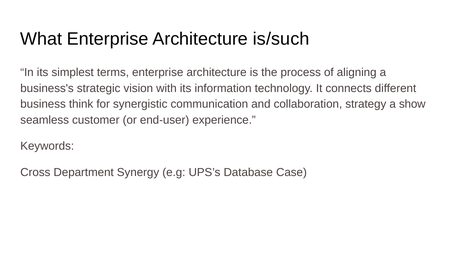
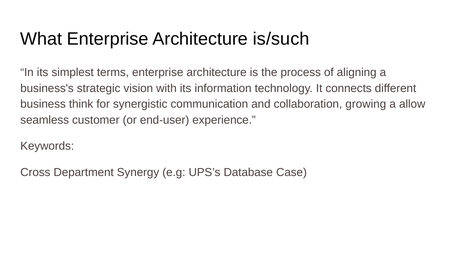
strategy: strategy -> growing (366, 104)
show: show -> allow (412, 104)
